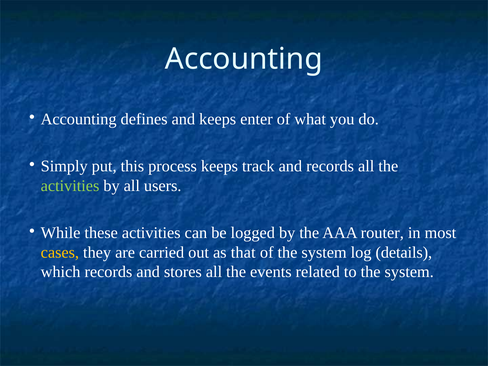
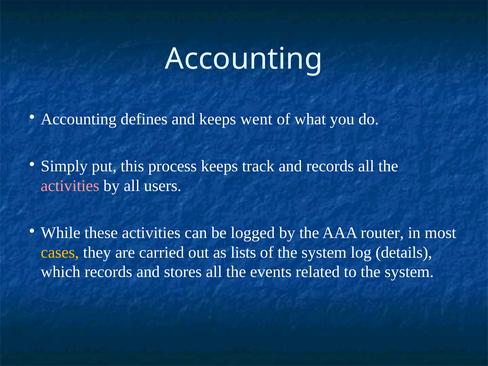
enter: enter -> went (256, 119)
activities colour: light green -> pink (70, 186)
that: that -> lists (243, 252)
